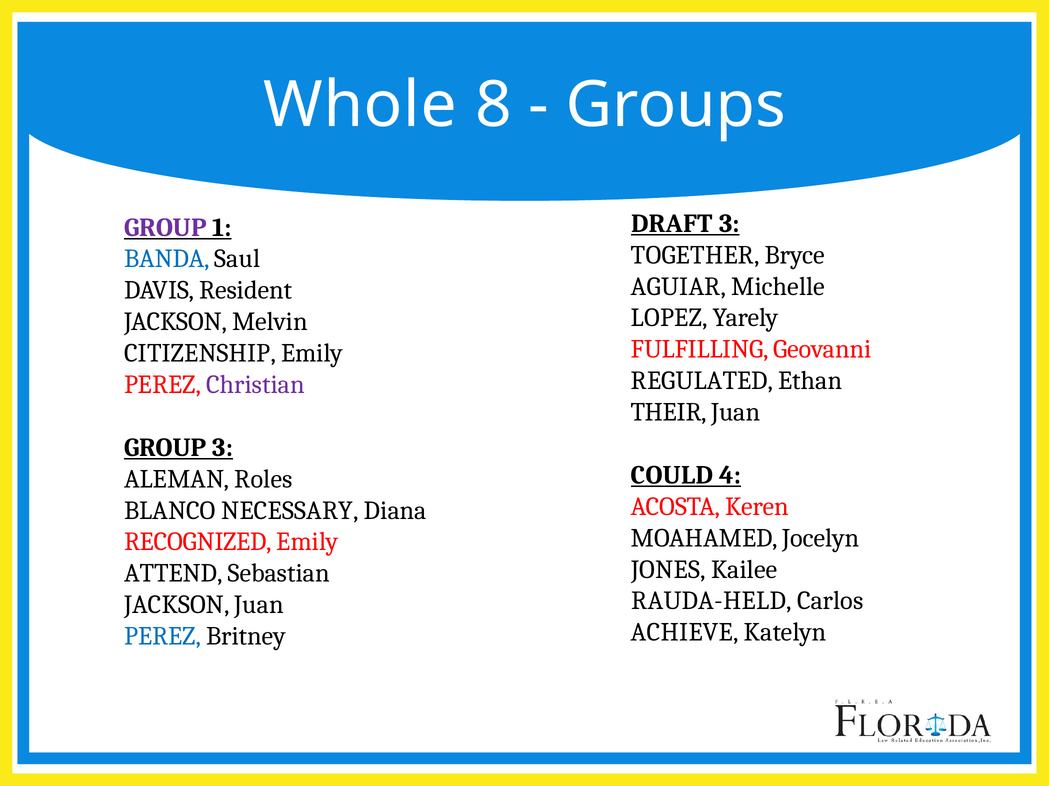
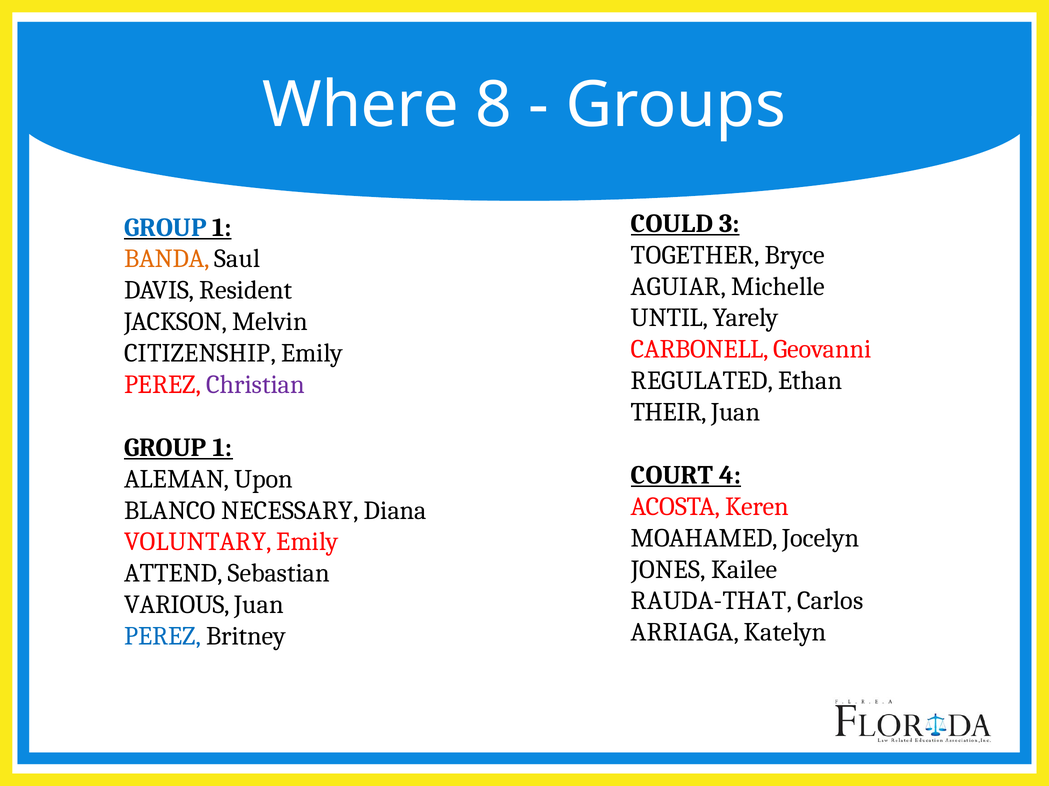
Whole: Whole -> Where (361, 105)
DRAFT: DRAFT -> COULD (672, 224)
GROUP colour: purple -> blue (165, 228)
BANDA colour: blue -> orange (167, 259)
LOPEZ: LOPEZ -> UNTIL (670, 318)
FULFILLING: FULFILLING -> CARBONELL (700, 350)
3: 3 -> 1 (222, 448)
COULD: COULD -> COURT (672, 475)
Roles: Roles -> Upon (264, 479)
RECOGNIZED: RECOGNIZED -> VOLUNTARY (198, 542)
RAUDA-HELD: RAUDA-HELD -> RAUDA-THAT (711, 601)
JACKSON: JACKSON -> VARIOUS (177, 605)
ACHIEVE: ACHIEVE -> ARRIAGA (685, 633)
